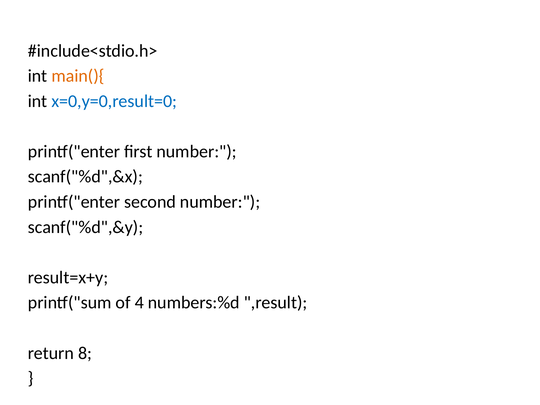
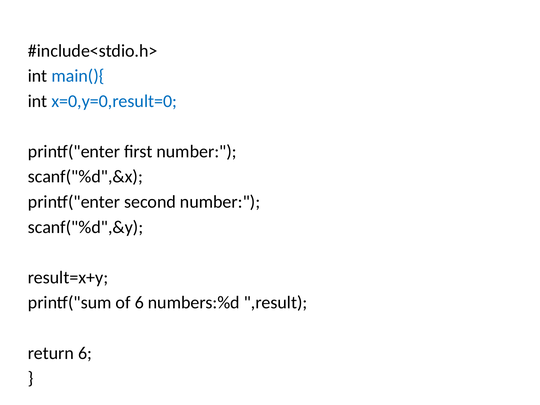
main(){ colour: orange -> blue (78, 76)
of 4: 4 -> 6 (139, 303)
return 8: 8 -> 6 (85, 353)
